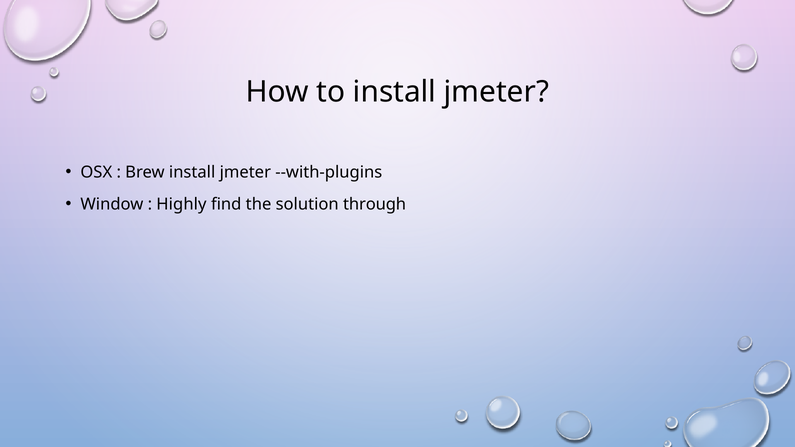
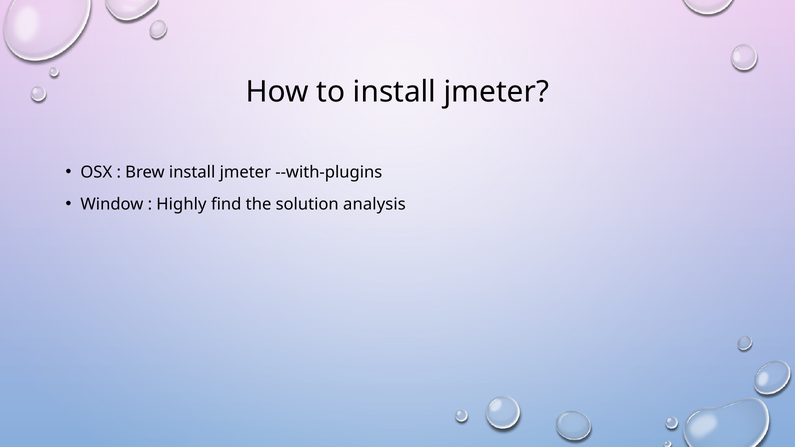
through: through -> analysis (374, 205)
